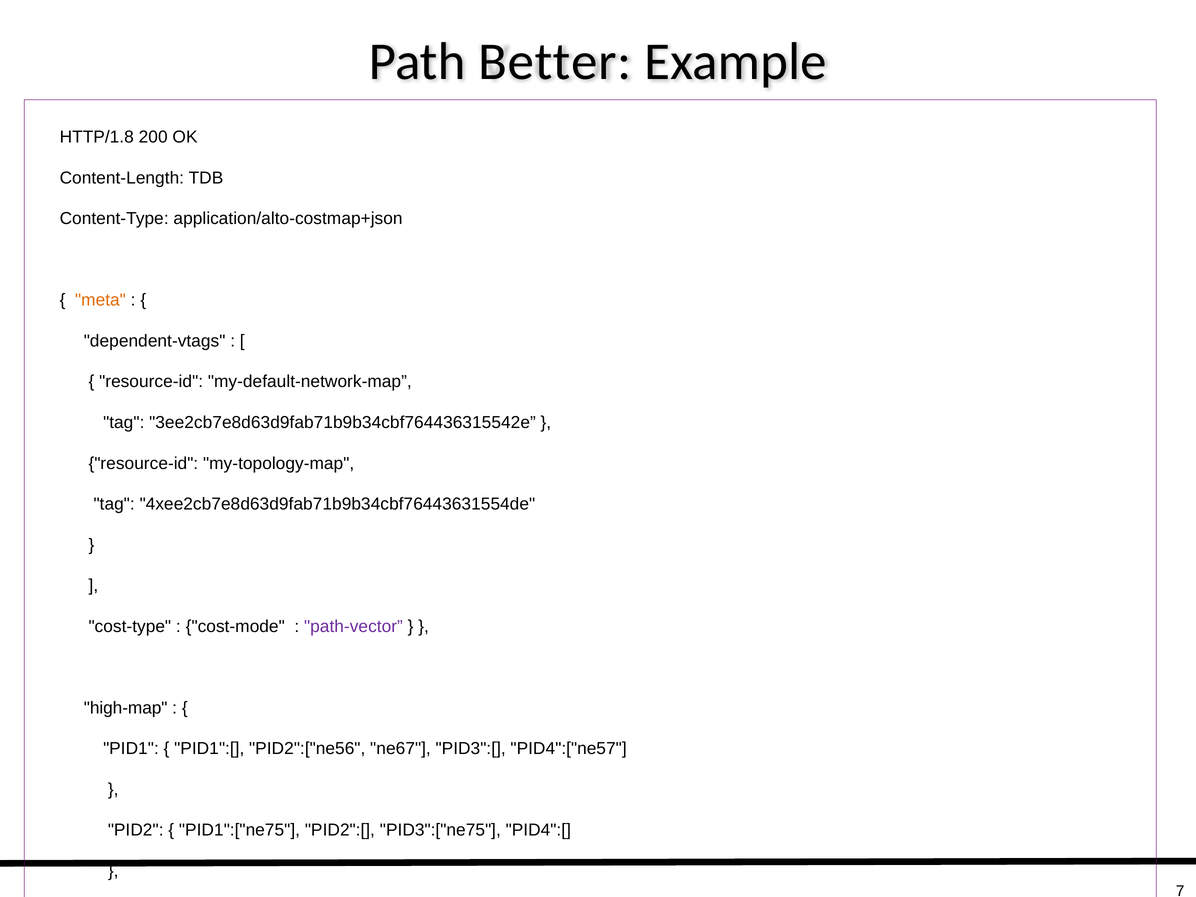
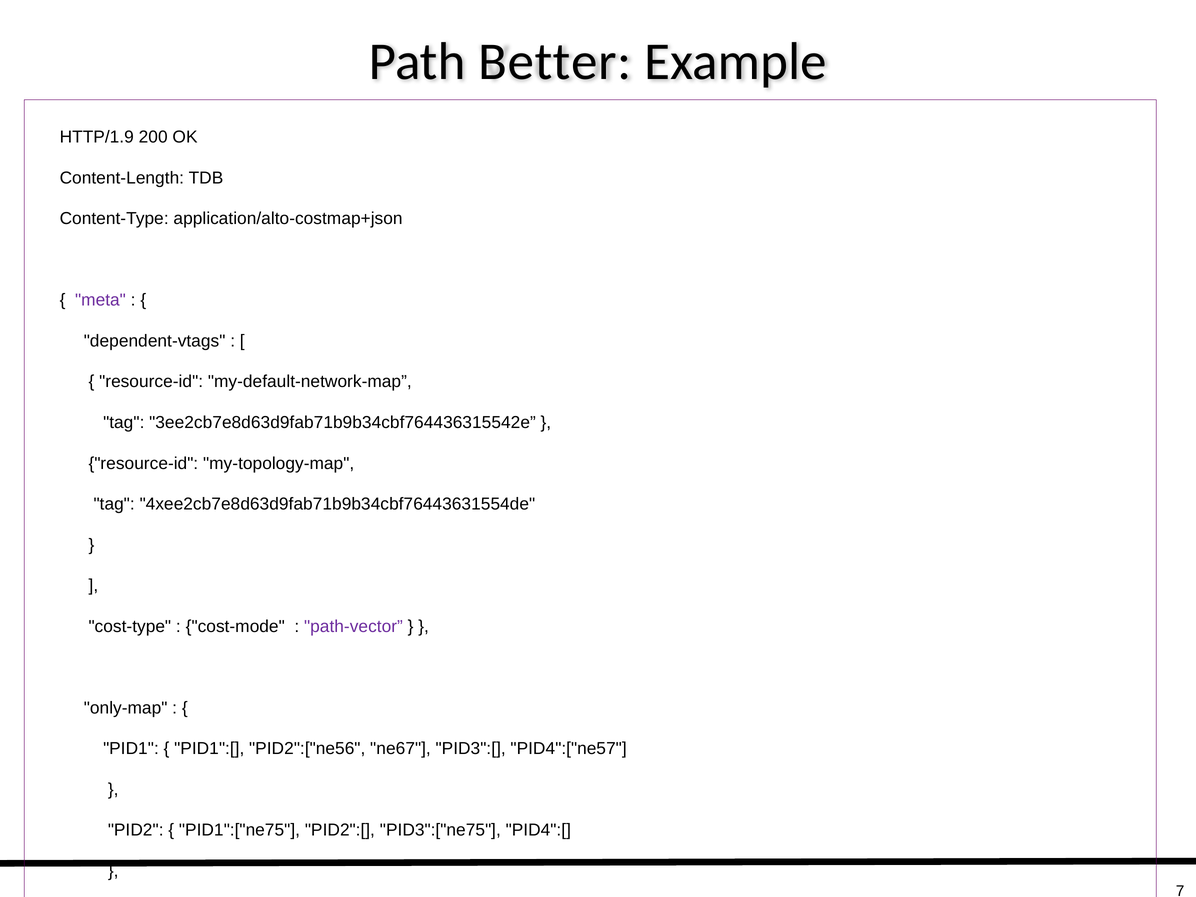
HTTP/1.8: HTTP/1.8 -> HTTP/1.9 (97, 137)
meta colour: orange -> purple (100, 300)
high-map: high-map -> only-map (126, 708)
